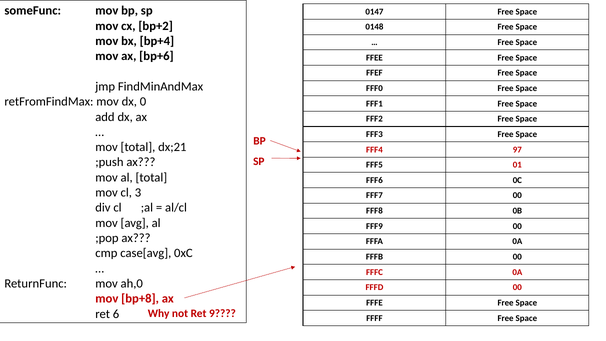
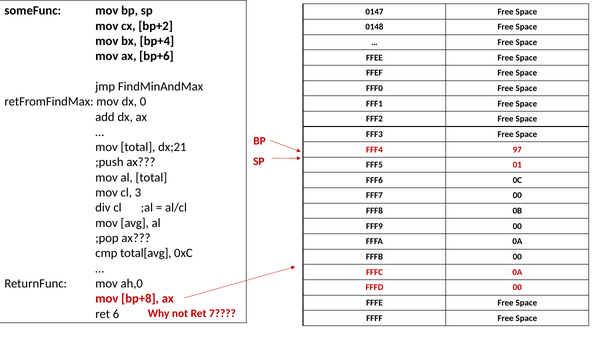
case[avg: case[avg -> total[avg (146, 253)
9: 9 -> 7 (222, 314)
